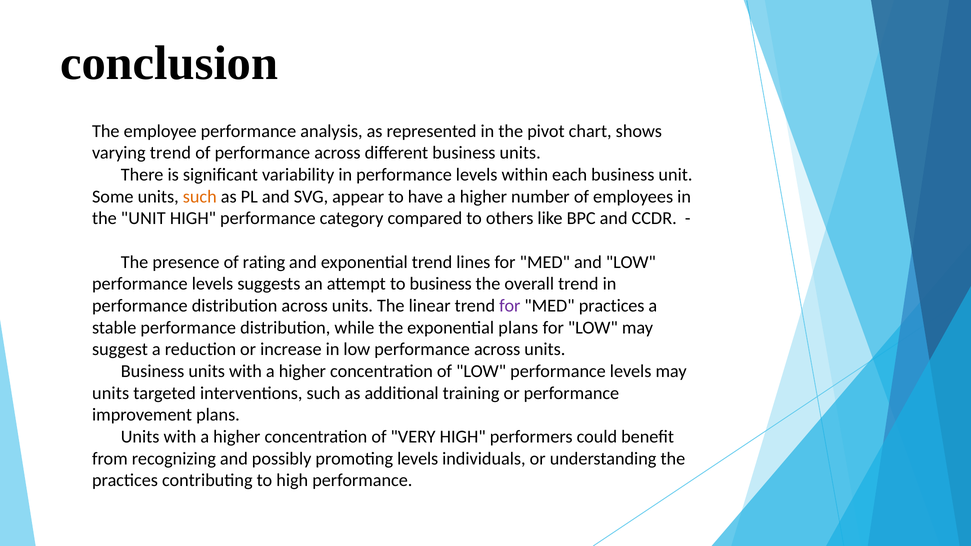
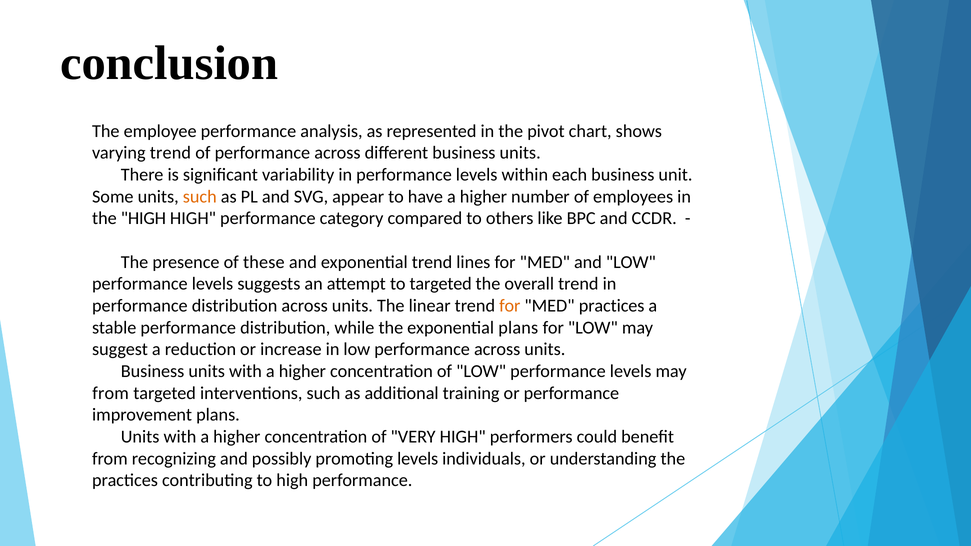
the UNIT: UNIT -> HIGH (143, 218)
rating: rating -> these (264, 262)
to business: business -> targeted (441, 284)
for colour: purple -> orange (510, 306)
units: units -> from (111, 393)
